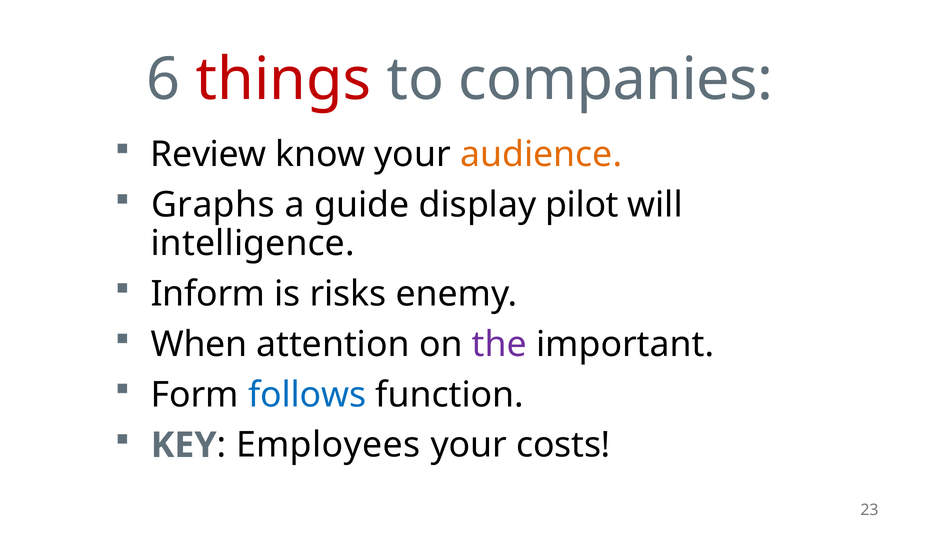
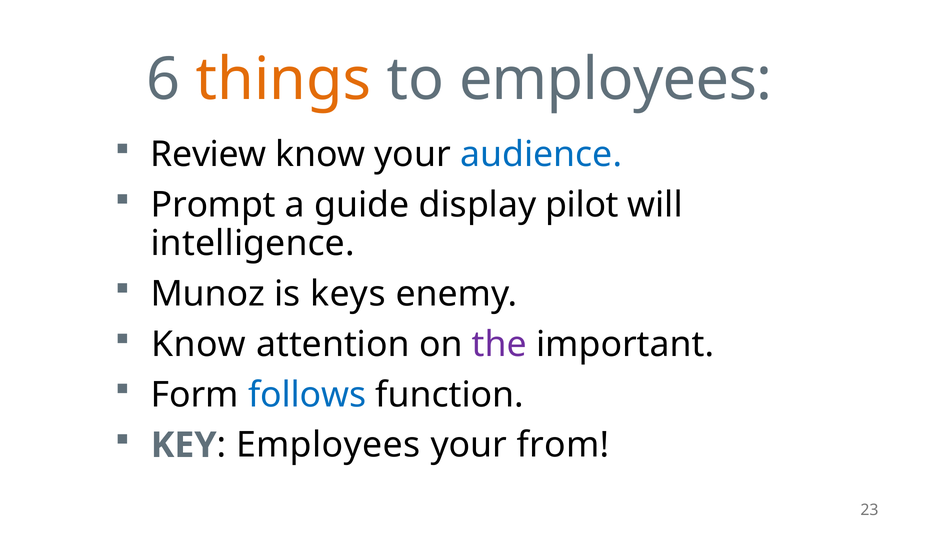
things colour: red -> orange (284, 80)
to companies: companies -> employees (616, 80)
audience colour: orange -> blue (541, 154)
Graphs: Graphs -> Prompt (213, 205)
Inform: Inform -> Munoz (208, 294)
risks: risks -> keys (348, 294)
When: When -> Know (199, 344)
costs: costs -> from (563, 445)
